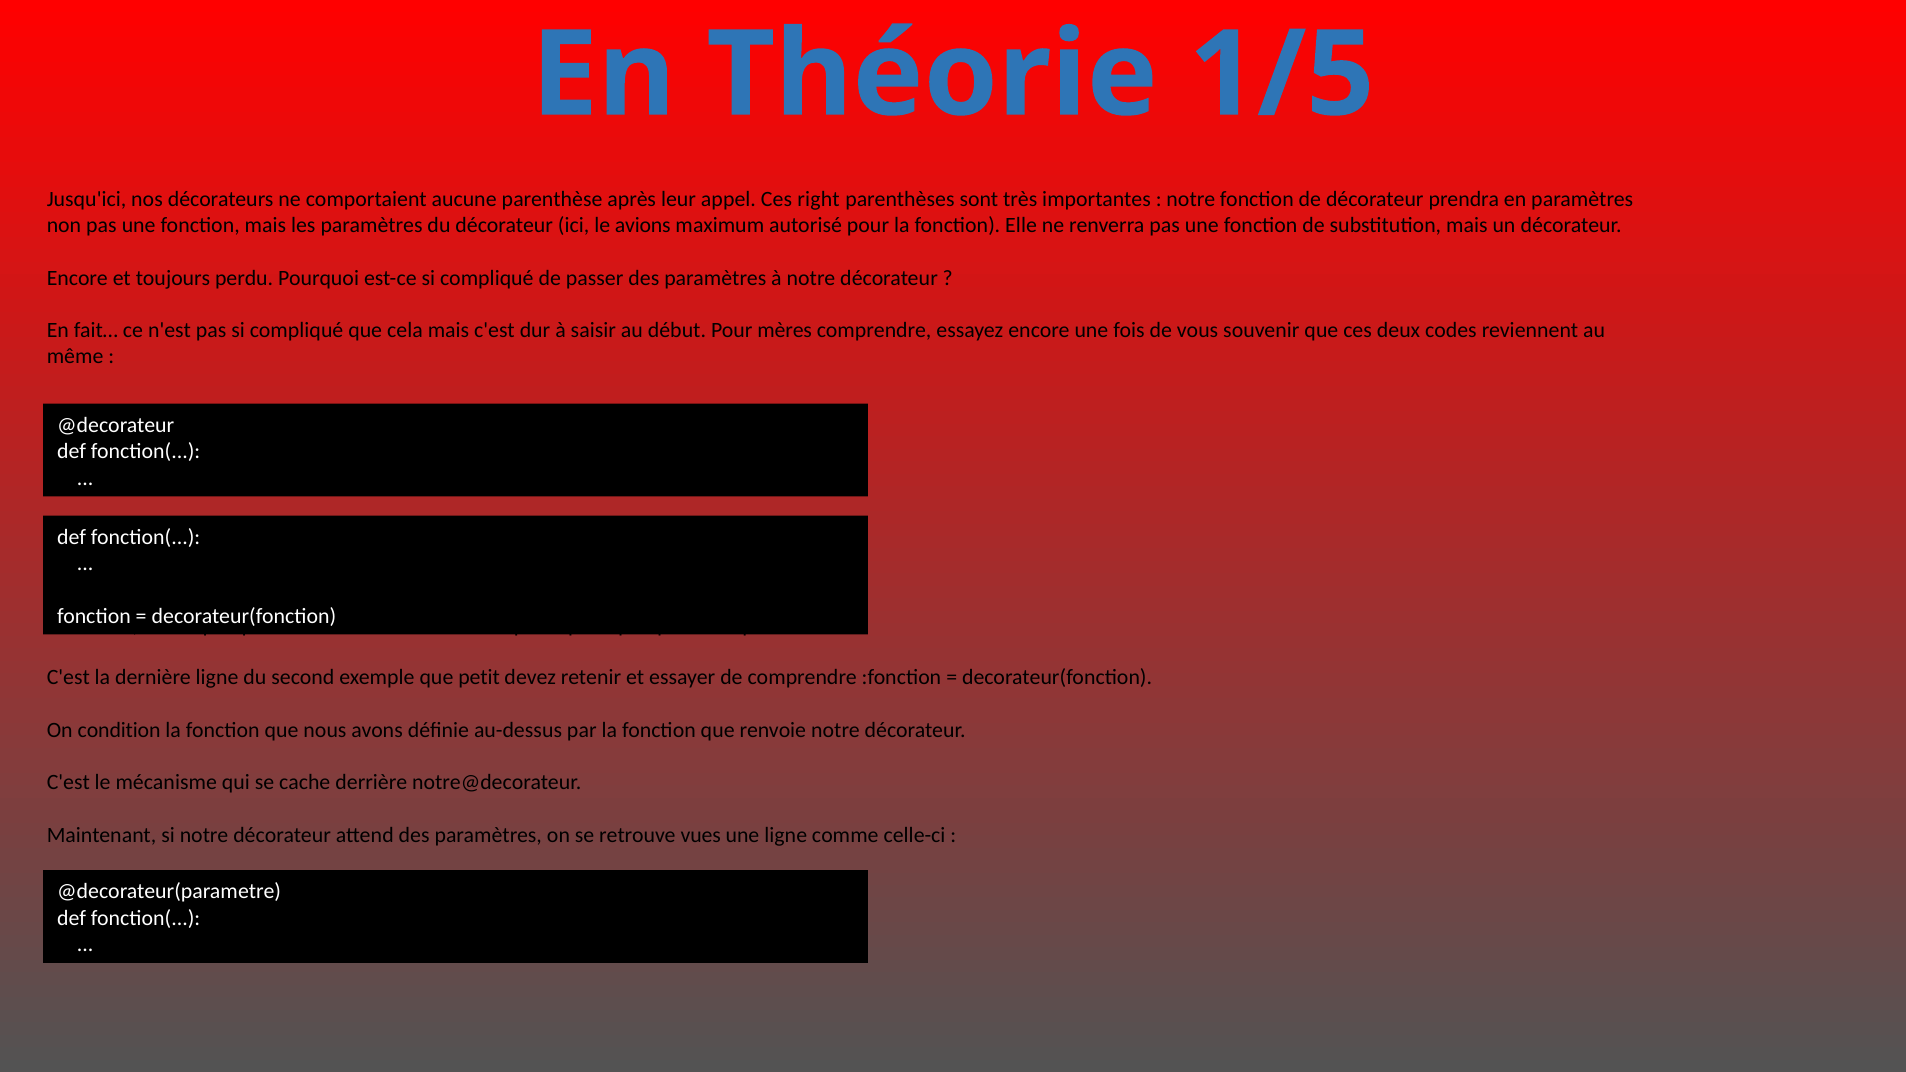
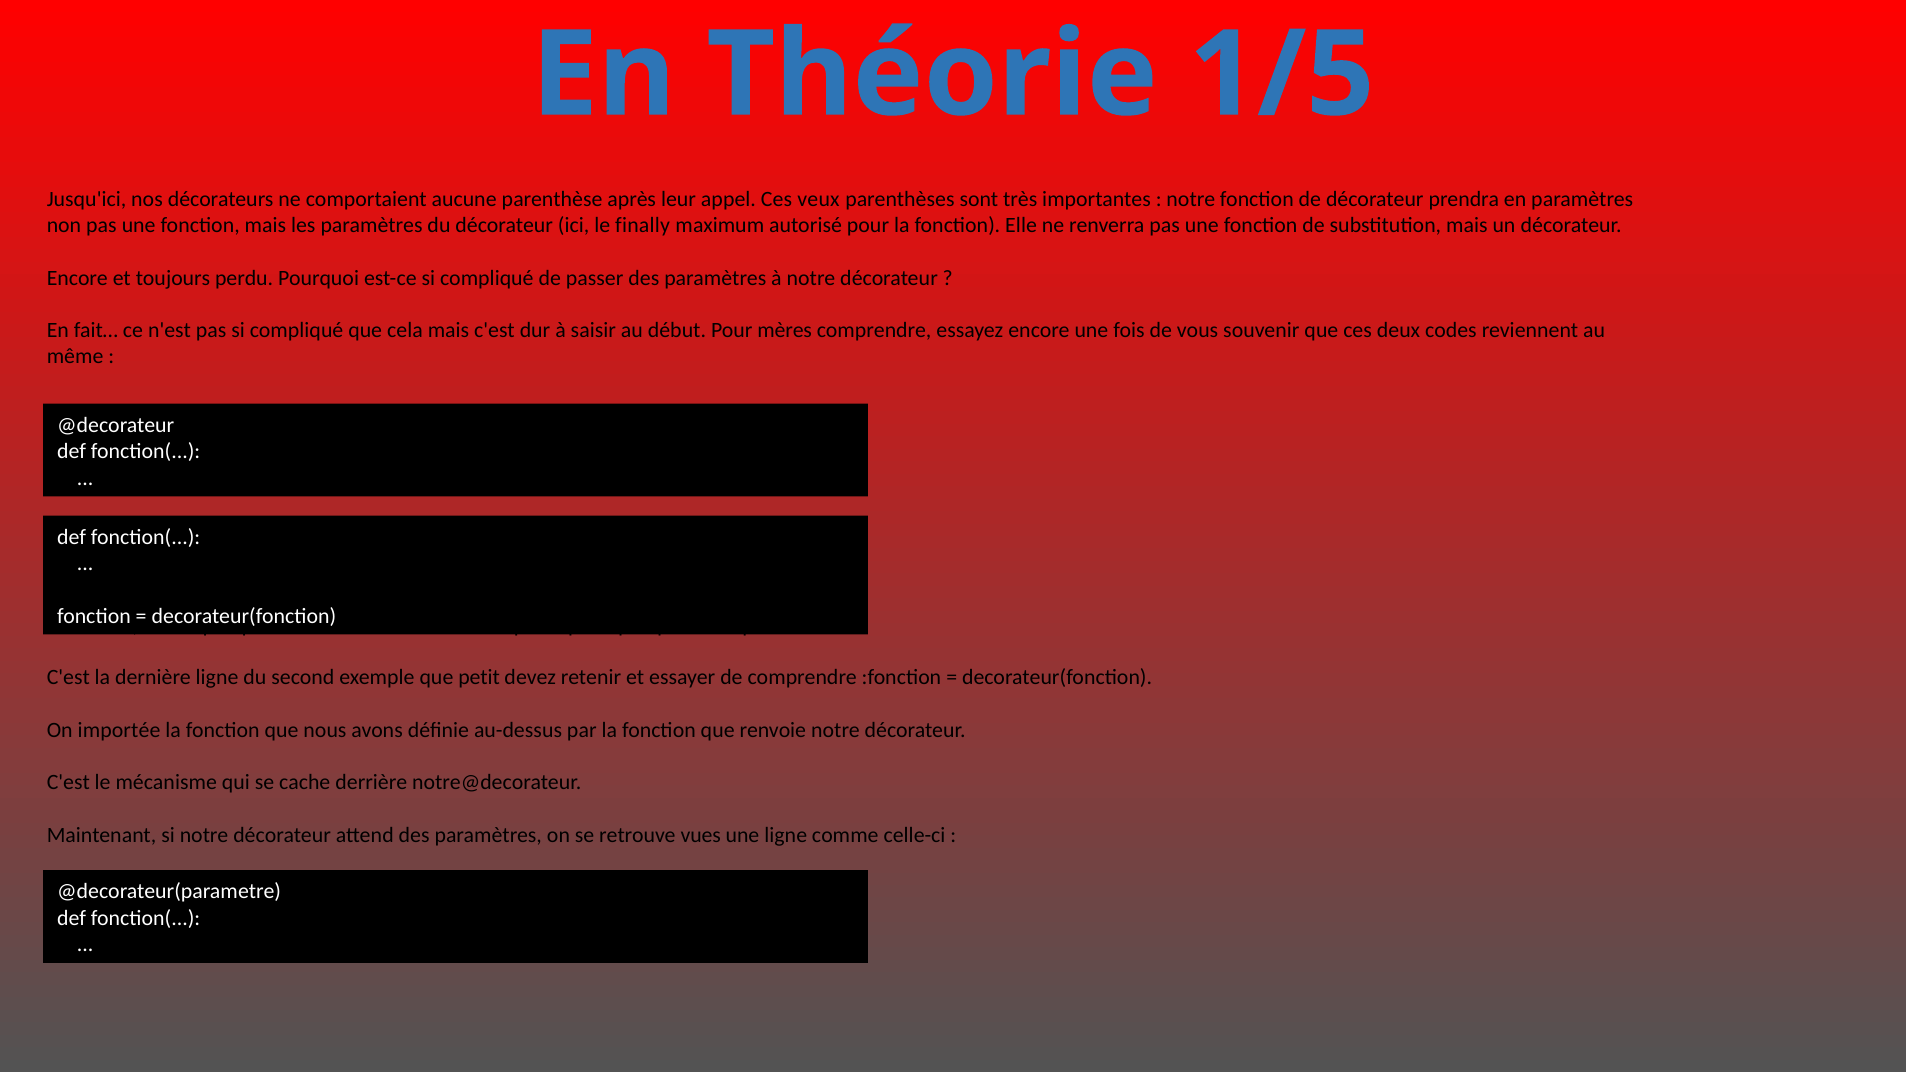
right: right -> veux (819, 199)
avions: avions -> finally (643, 225)
condition: condition -> importée (119, 730)
